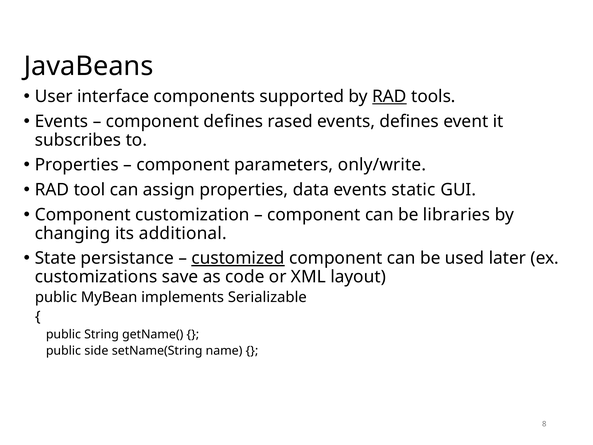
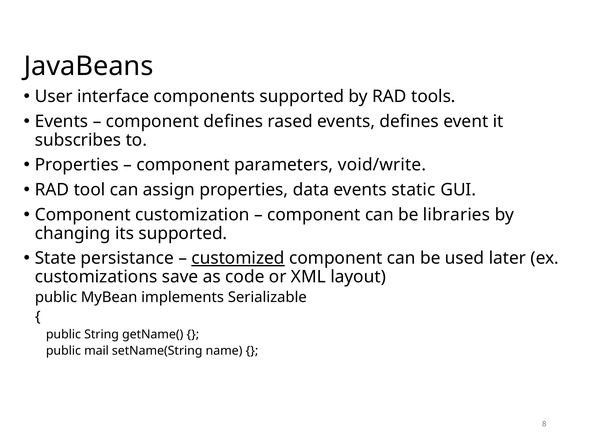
RAD underline: present -> none (389, 96)
only/write: only/write -> void/write (382, 165)
its additional: additional -> supported (183, 233)
side: side -> mail (97, 351)
